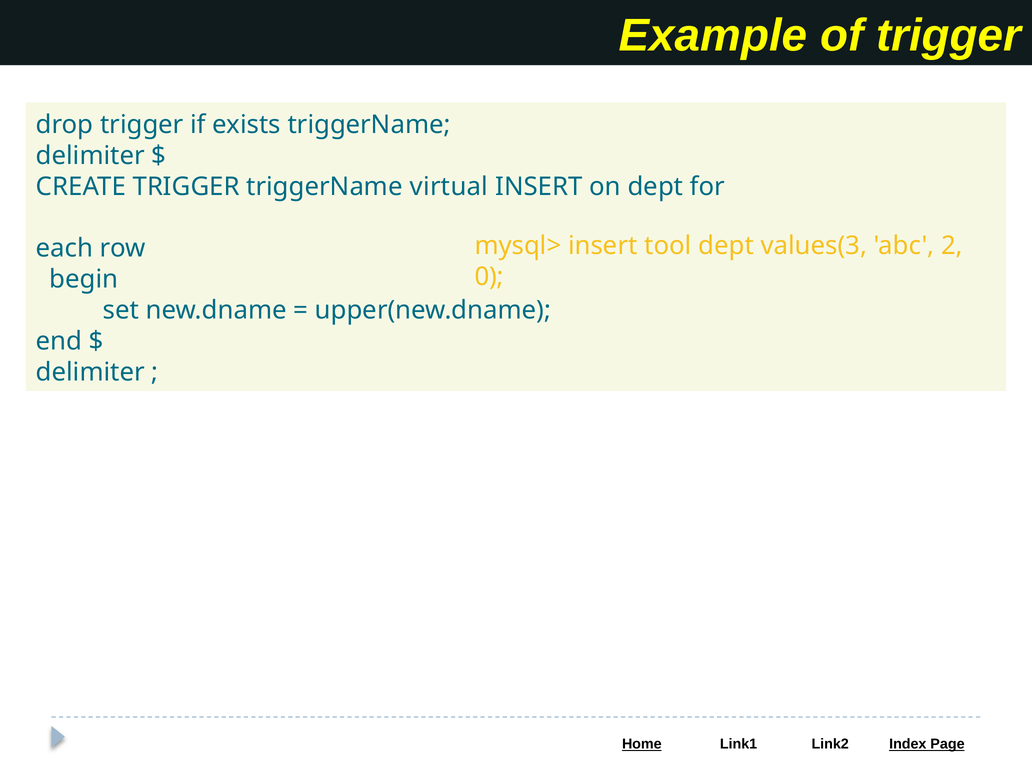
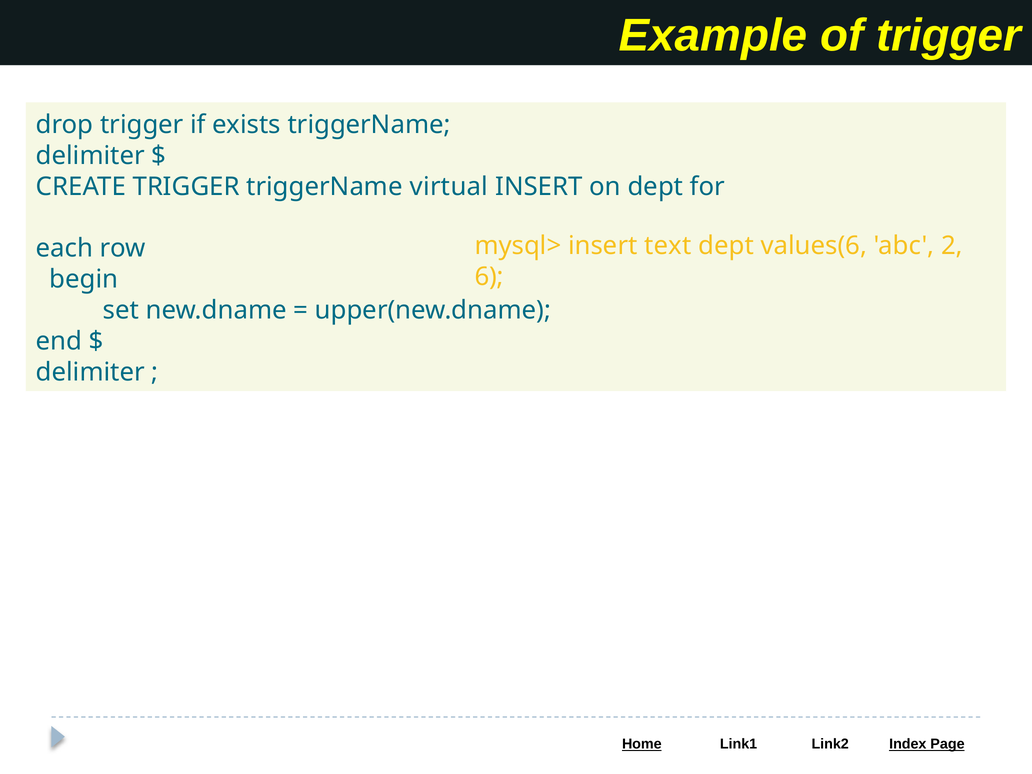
tool: tool -> text (668, 246)
values(3: values(3 -> values(6 (814, 246)
0: 0 -> 6 (489, 277)
